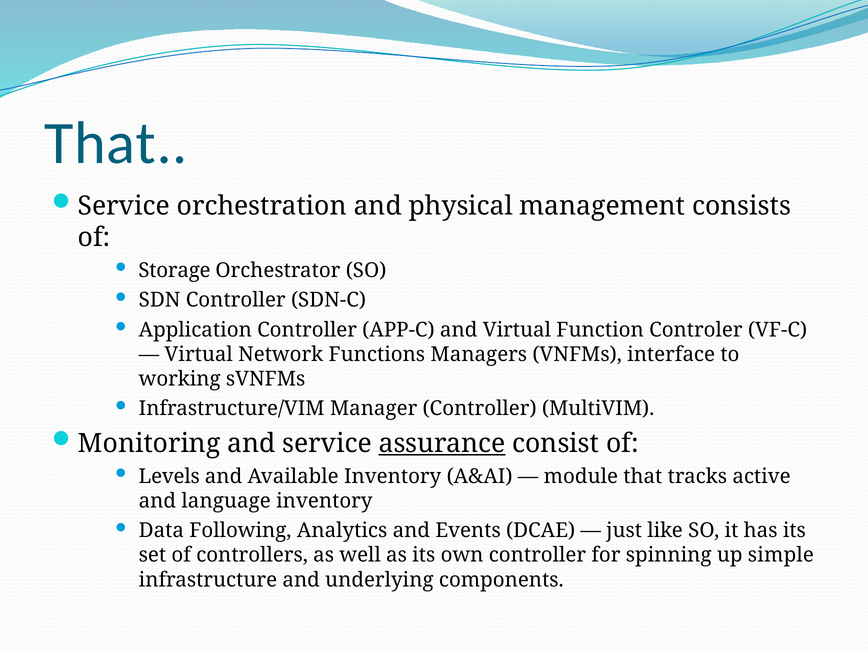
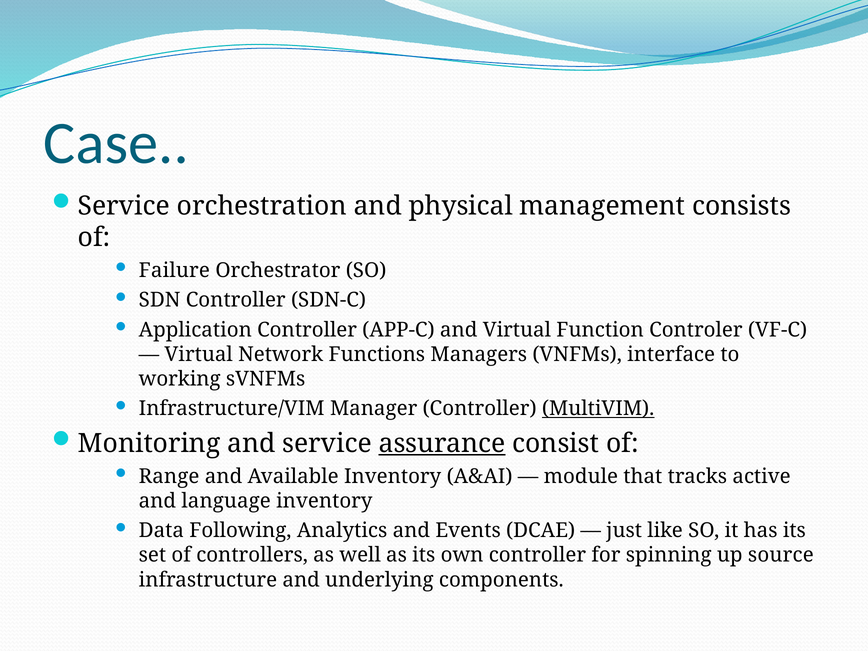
That: That -> Case (116, 143)
Storage: Storage -> Failure (174, 270)
MultiVIM underline: none -> present (598, 409)
Levels: Levels -> Range (169, 476)
simple: simple -> source (781, 555)
